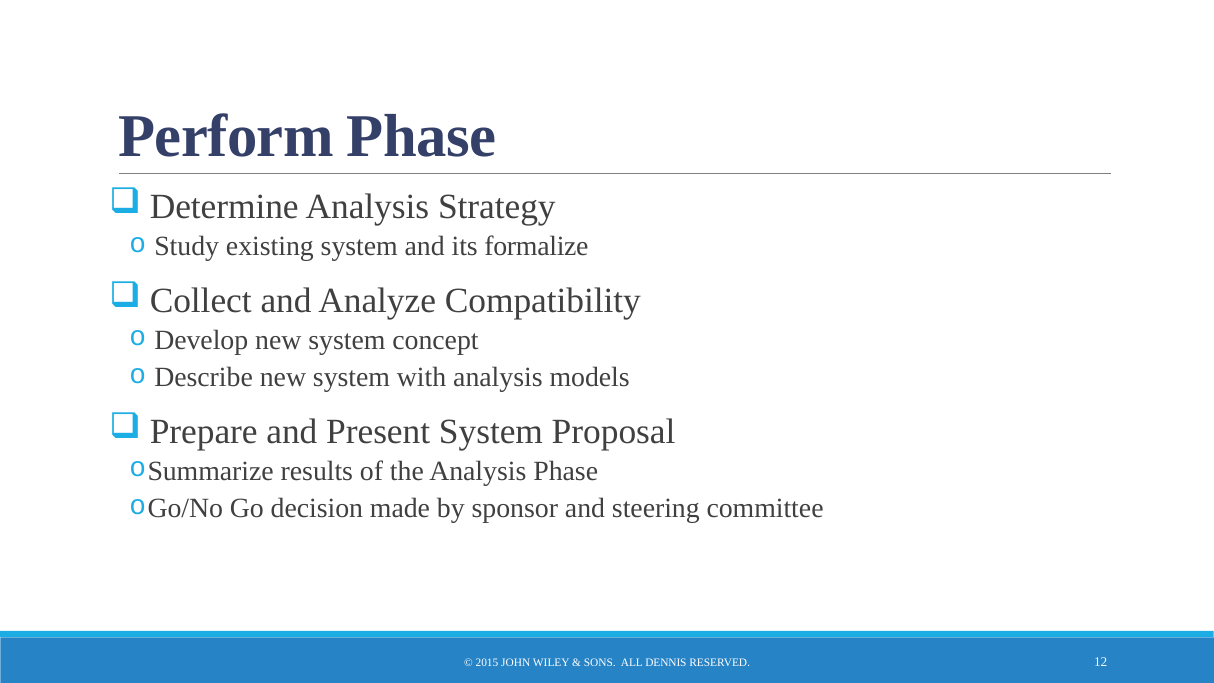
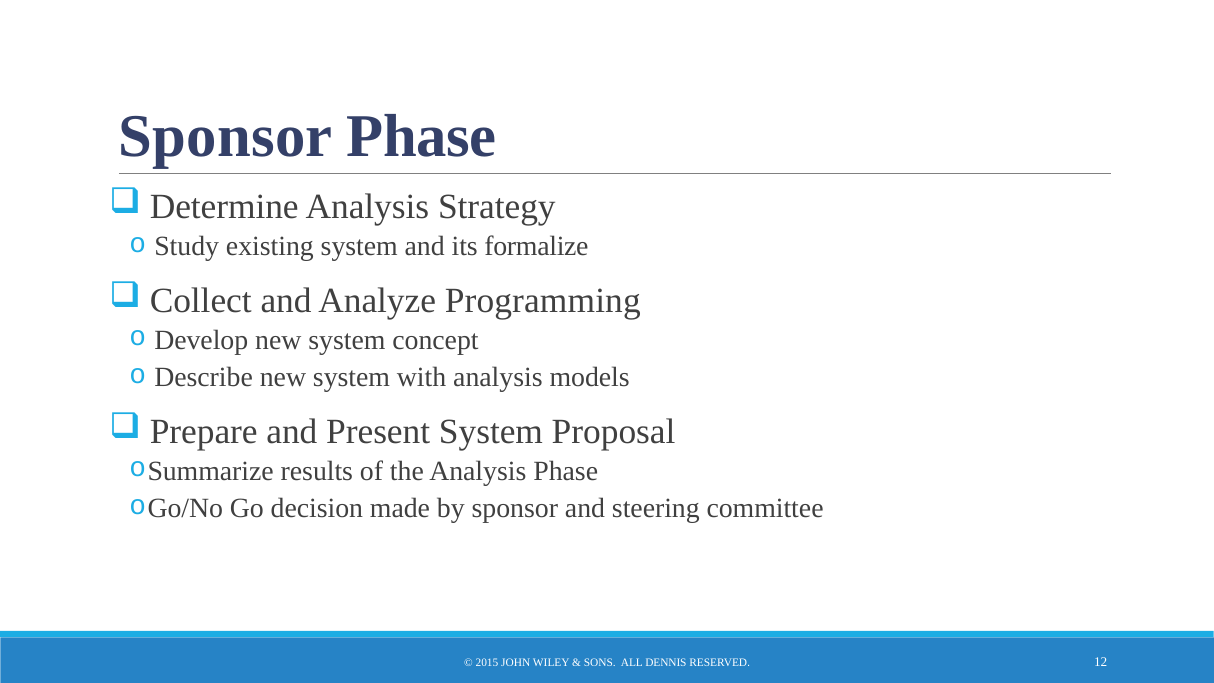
Perform: Perform -> Sponsor (226, 136)
Compatibility: Compatibility -> Programming (543, 301)
